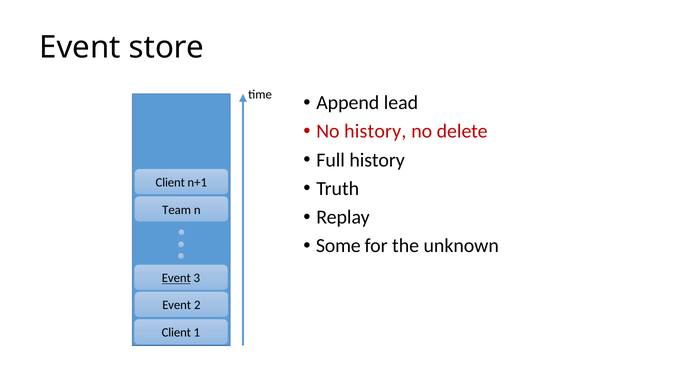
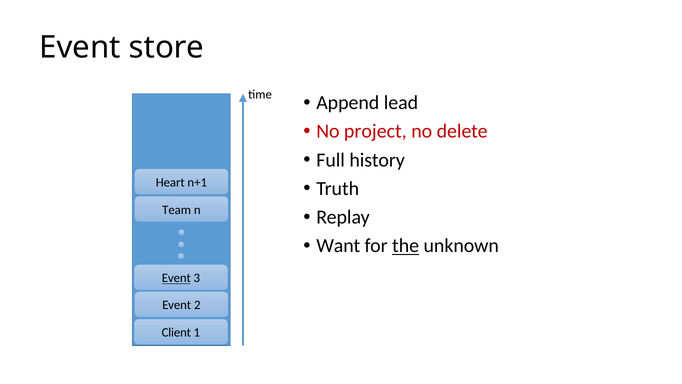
No history: history -> project (375, 131)
Client: Client -> Heart (170, 182)
Some: Some -> Want (338, 246)
the underline: none -> present (406, 246)
